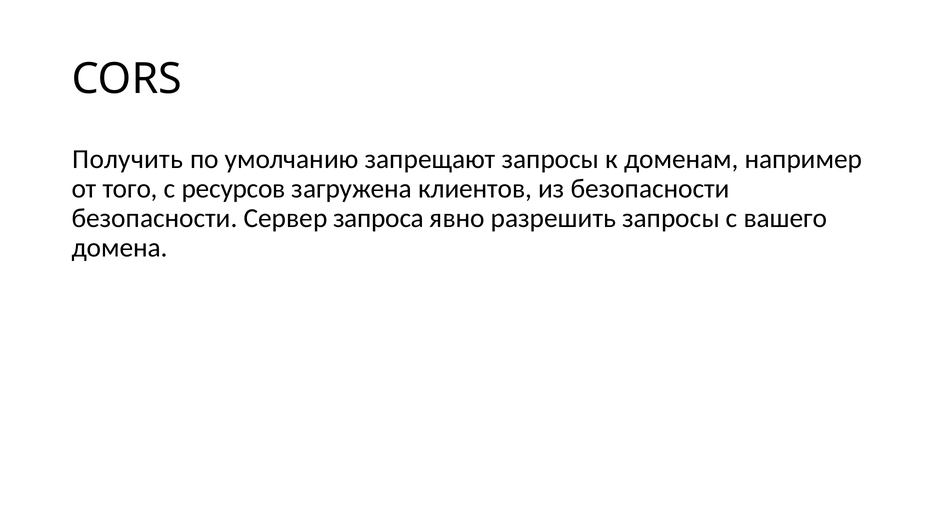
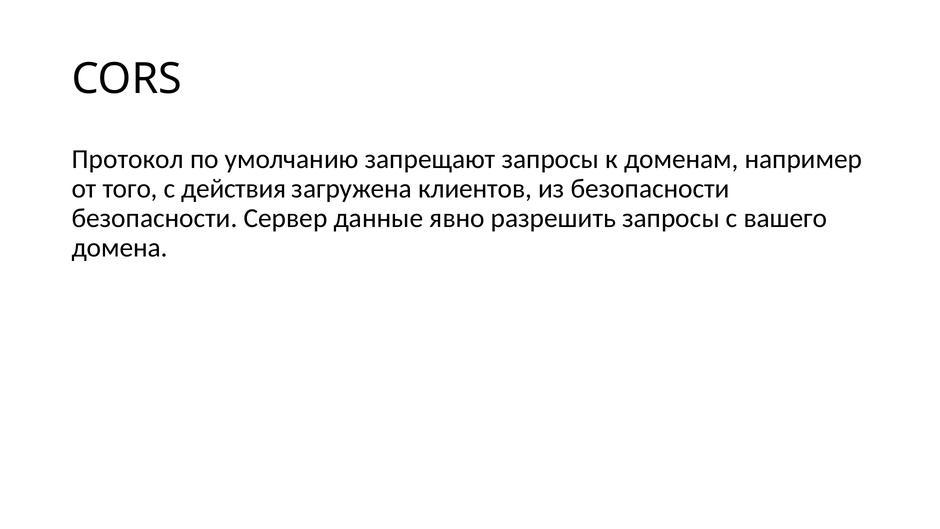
Получить: Получить -> Протокол (128, 159)
ресурсов: ресурсов -> действия (234, 189)
запроса: запроса -> данные (378, 218)
